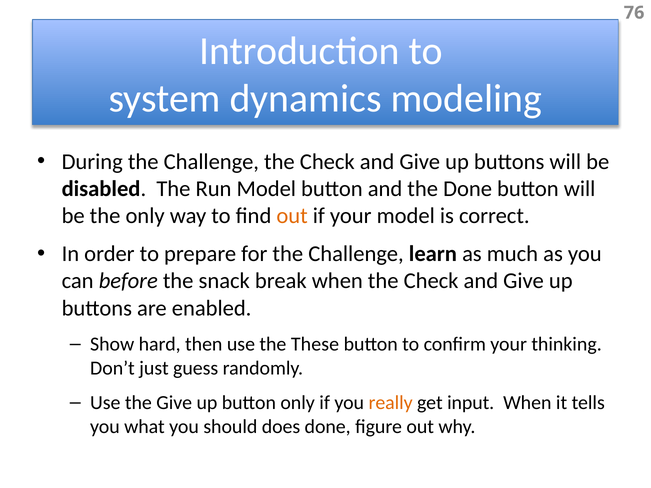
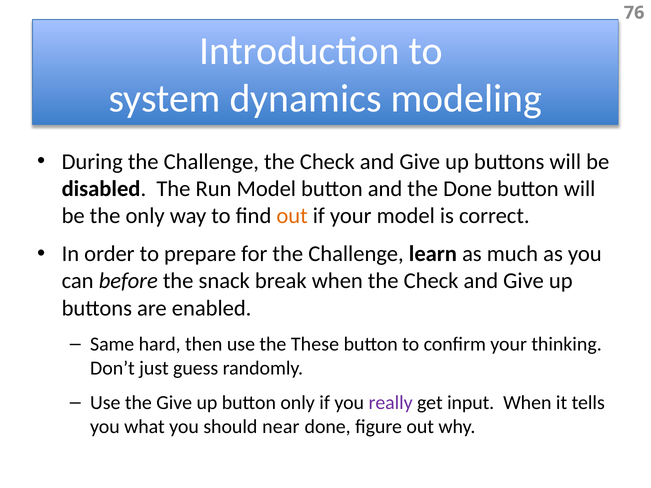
Show: Show -> Same (112, 344)
really colour: orange -> purple (391, 403)
does: does -> near (281, 427)
